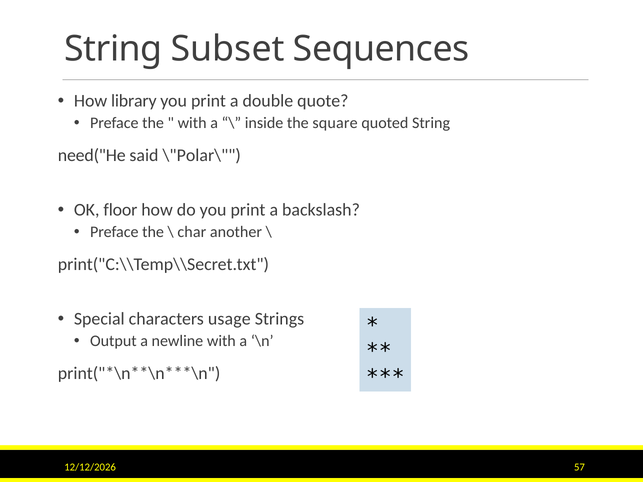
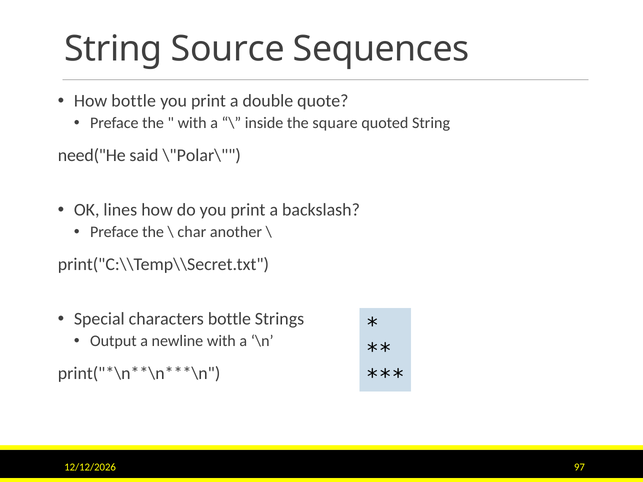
Subset: Subset -> Source (228, 49)
How library: library -> bottle (134, 101)
floor: floor -> lines (120, 210)
characters usage: usage -> bottle (229, 319)
57: 57 -> 97 (579, 468)
